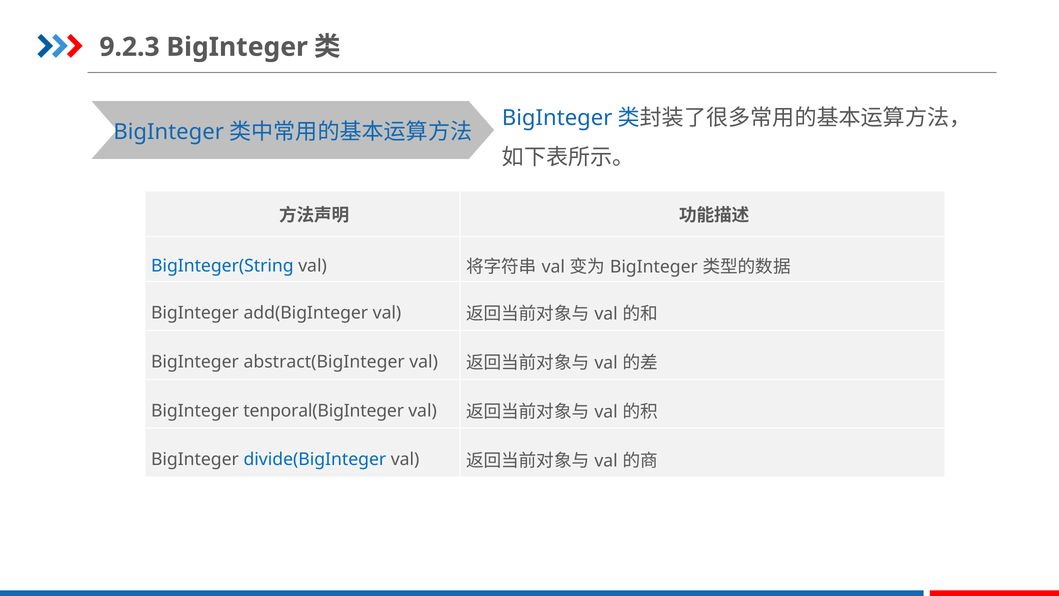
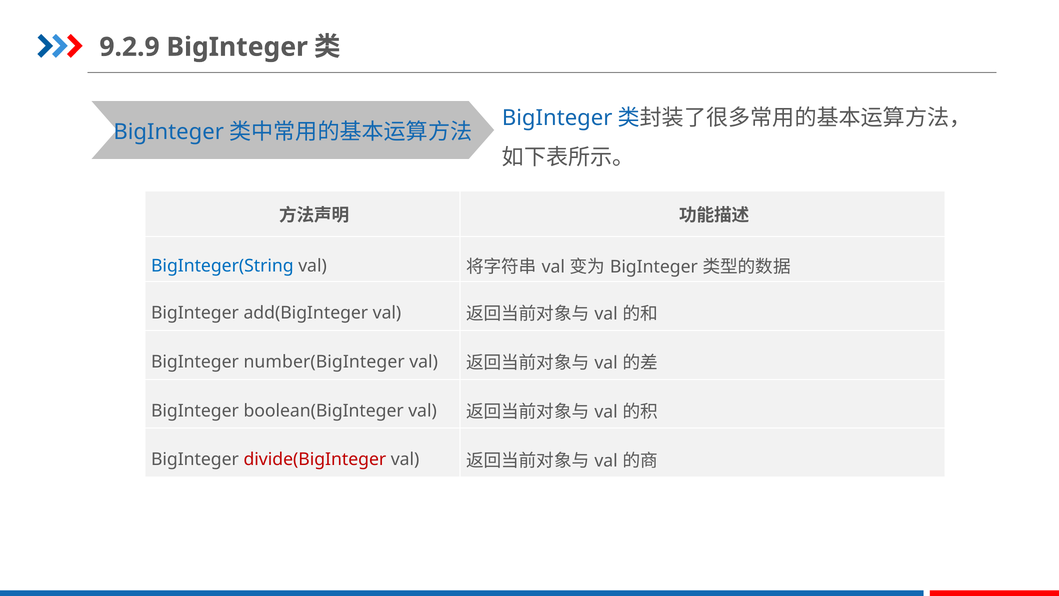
9.2.3: 9.2.3 -> 9.2.9 (130, 47)
abstract(BigInteger: abstract(BigInteger -> number(BigInteger (324, 362)
tenporal(BigInteger: tenporal(BigInteger -> boolean(BigInteger (324, 411)
divide(BigInteger colour: blue -> red (315, 460)
